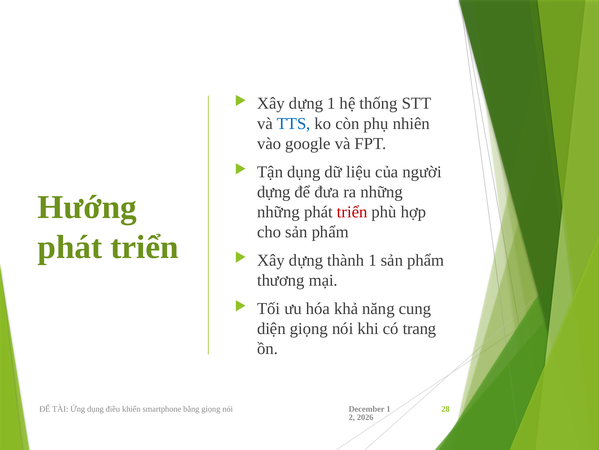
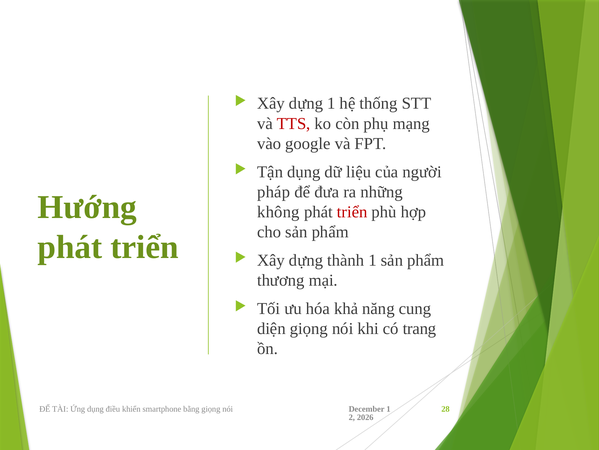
TTS colour: blue -> red (294, 123)
nhiên: nhiên -> mạng (411, 123)
dựng: dựng -> pháp (274, 192)
những: những -> không (278, 212)
